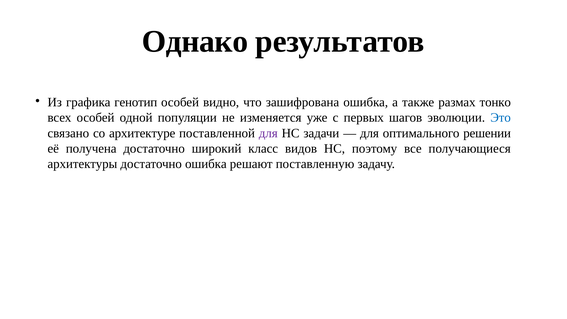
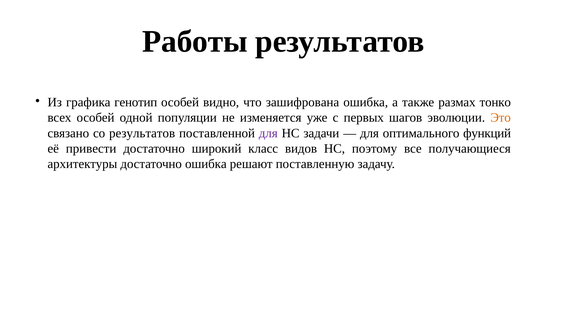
Однако: Однако -> Работы (195, 42)
Это colour: blue -> orange (501, 118)
со архитектуре: архитектуре -> результатов (142, 133)
решении: решении -> функций (487, 133)
получена: получена -> привести (91, 149)
